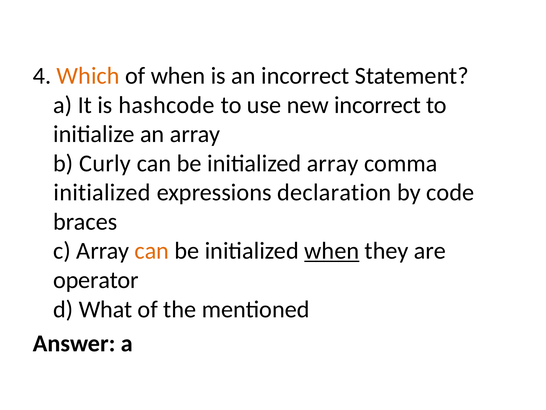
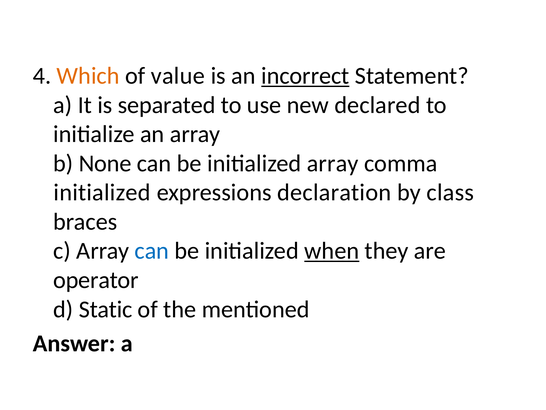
of when: when -> value (178, 76)
incorrect underline: none -> present (305, 76)
hashcode: hashcode -> separated (167, 105)
new incorrect: incorrect -> declared (377, 105)
Curly: Curly -> None (105, 163)
code: code -> class (450, 192)
can colour: orange -> blue (152, 251)
What: What -> Static (106, 309)
